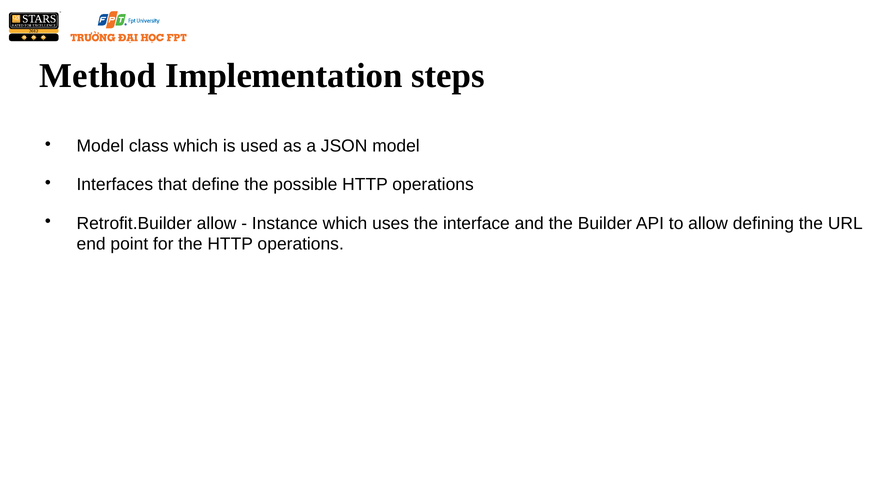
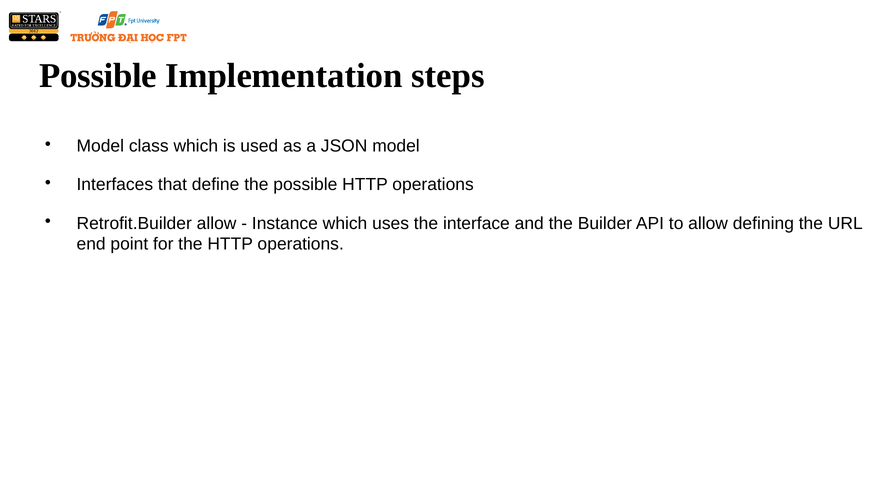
Method: Method -> Possible (98, 76)
